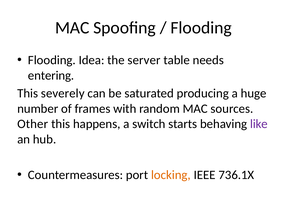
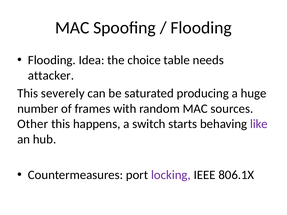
server: server -> choice (144, 60)
entering: entering -> attacker (51, 76)
locking colour: orange -> purple (171, 175)
736.1X: 736.1X -> 806.1X (236, 175)
